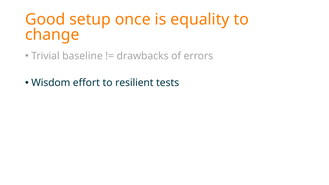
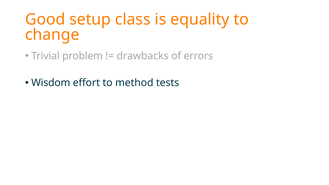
once: once -> class (133, 19)
baseline: baseline -> problem (83, 56)
resilient: resilient -> method (134, 83)
